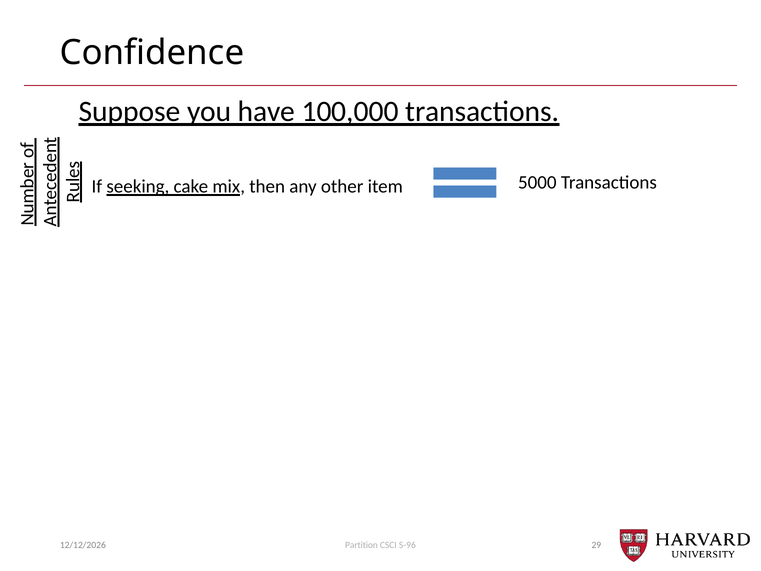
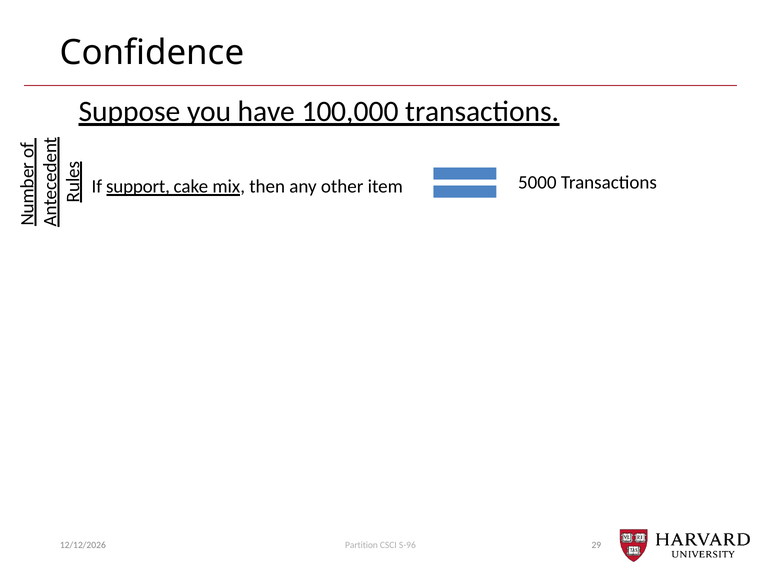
seeking: seeking -> support (138, 186)
